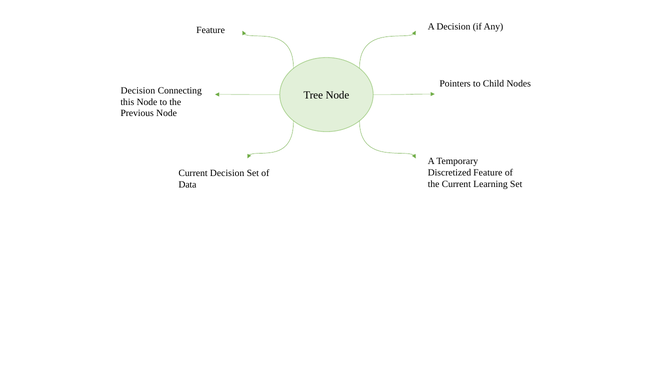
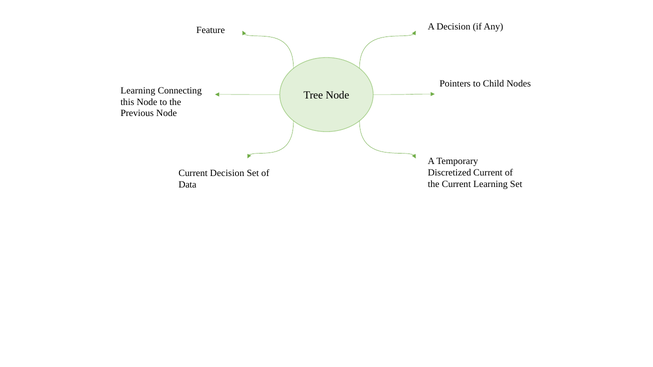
Decision: Decision -> Learning (138, 91)
Discretized Feature: Feature -> Current (488, 173)
